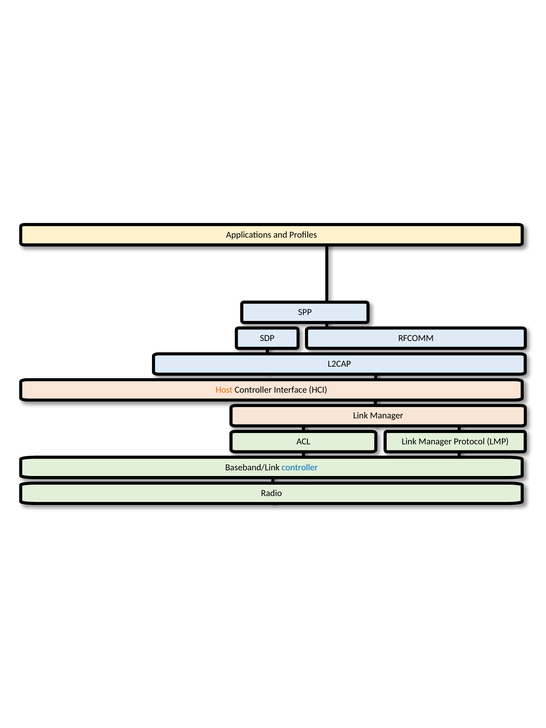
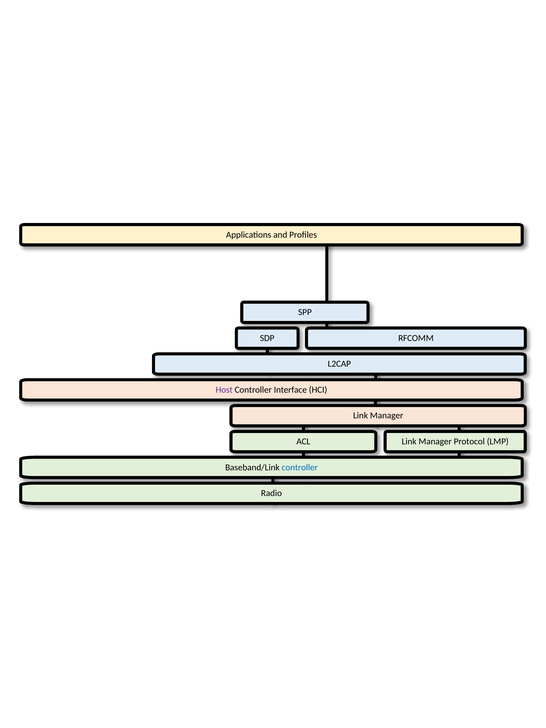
Host colour: orange -> purple (224, 390)
